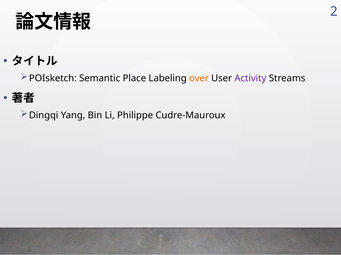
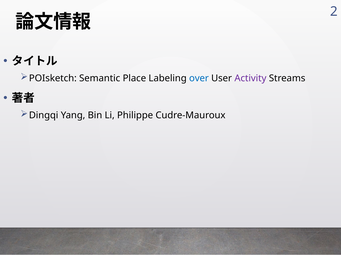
over colour: orange -> blue (199, 78)
